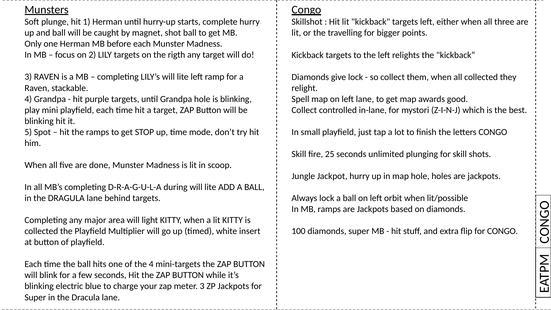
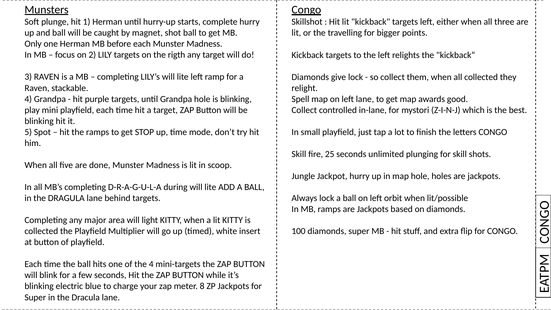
meter 3: 3 -> 8 (202, 286)
